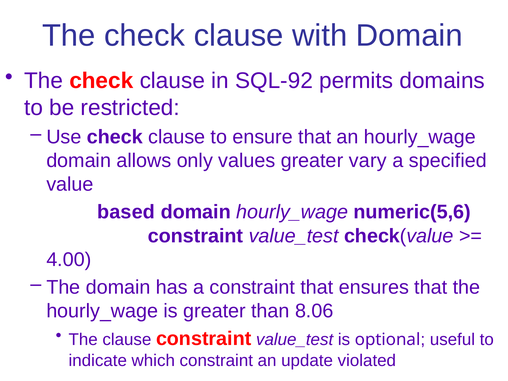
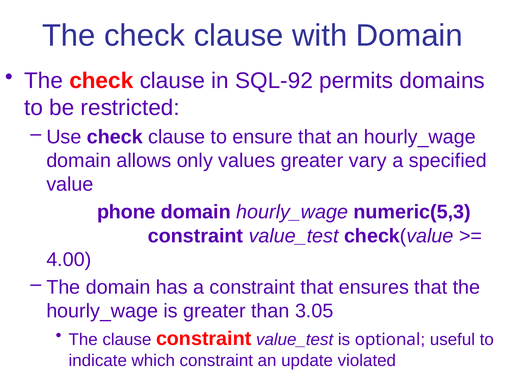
based: based -> phone (126, 212)
numeric(5,6: numeric(5,6 -> numeric(5,3 (412, 212)
8.06: 8.06 -> 3.05 (314, 311)
